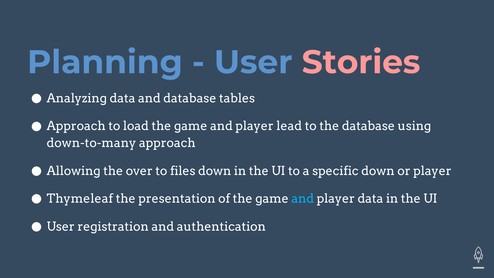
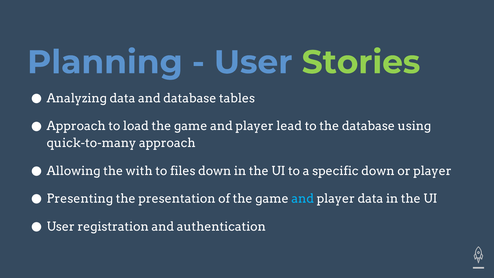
Stories colour: pink -> light green (361, 62)
down-to-many: down-to-many -> quick-to-many (91, 143)
over: over -> with (139, 171)
Thymeleaf: Thymeleaf -> Presenting (80, 199)
